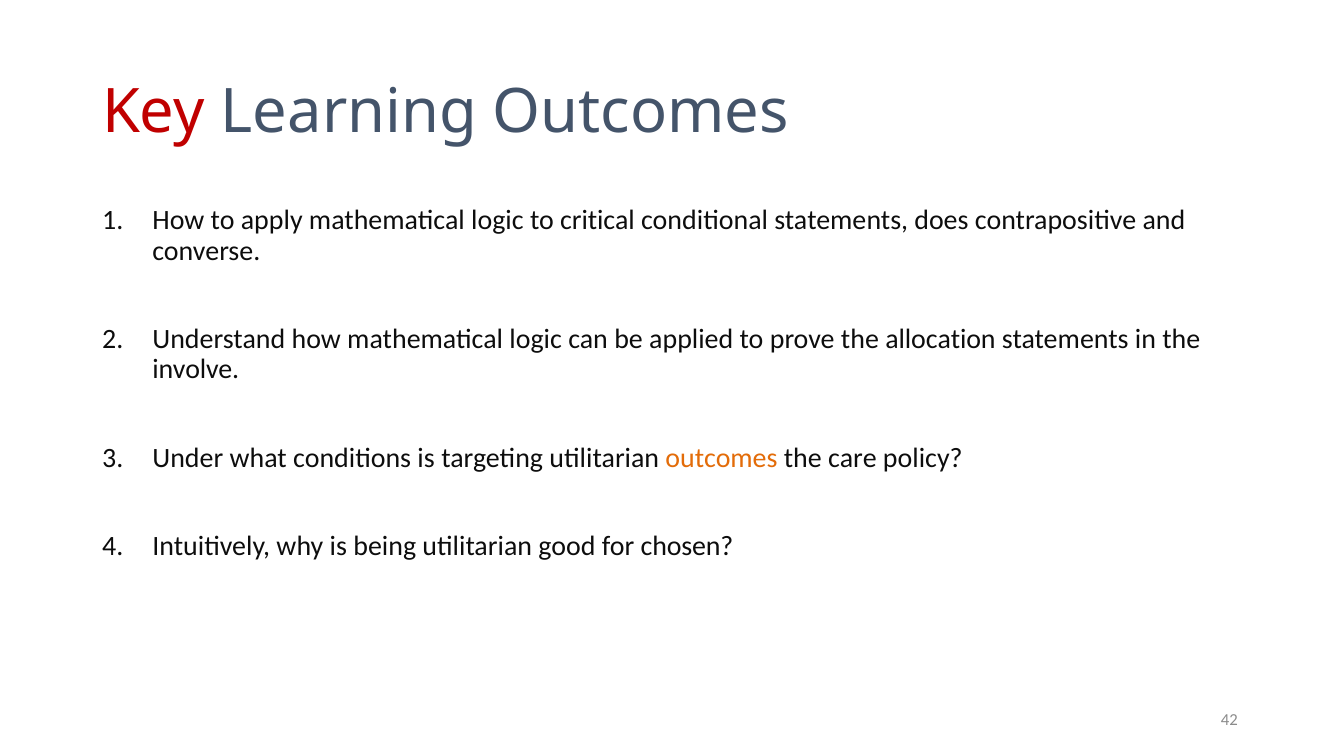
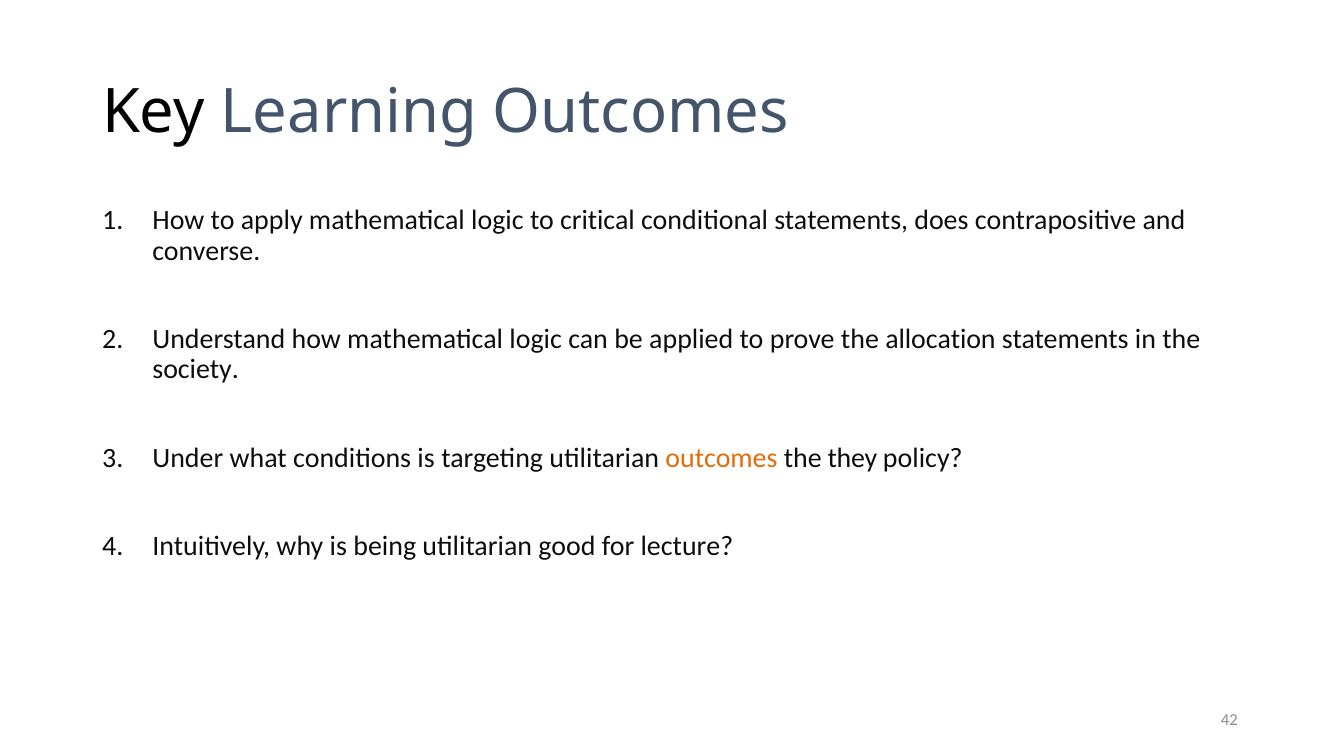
Key colour: red -> black (154, 113)
involve: involve -> society (196, 369)
care: care -> they (852, 458)
chosen: chosen -> lecture (687, 546)
